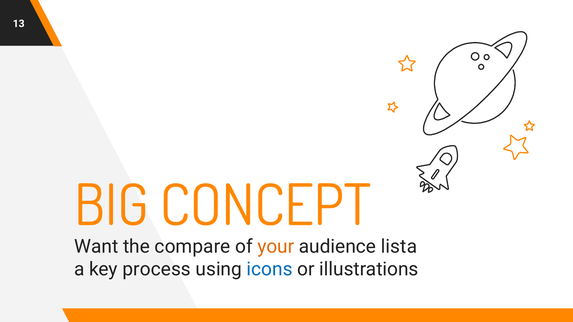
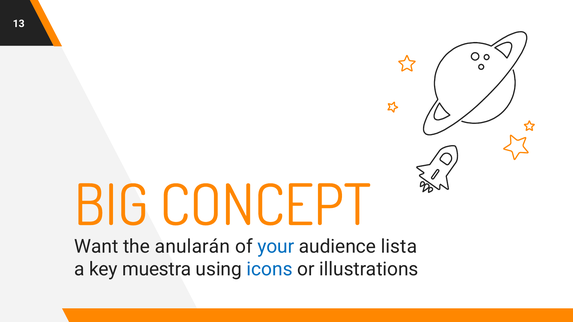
compare: compare -> anularán (192, 247)
your colour: orange -> blue (276, 247)
process: process -> muestra (157, 270)
